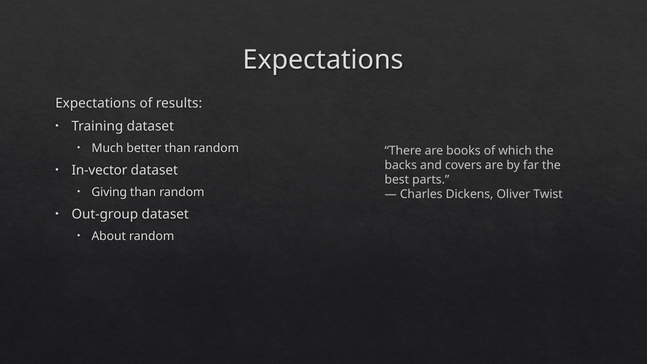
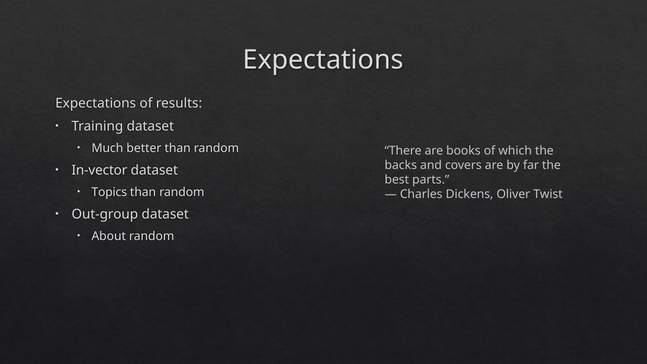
Giving: Giving -> Topics (109, 192)
